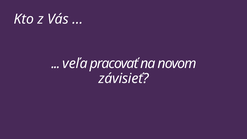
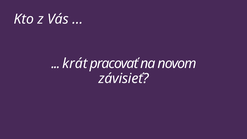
veľa: veľa -> krát (75, 63)
